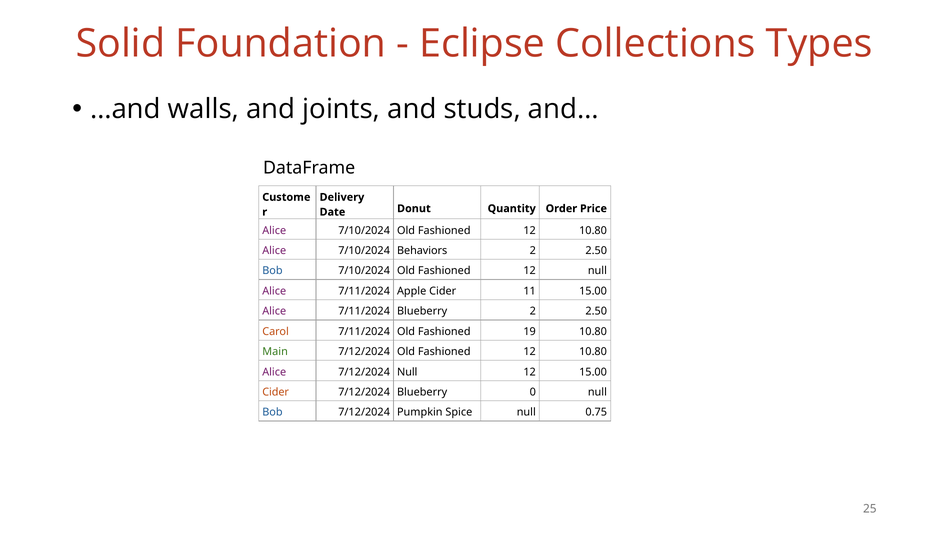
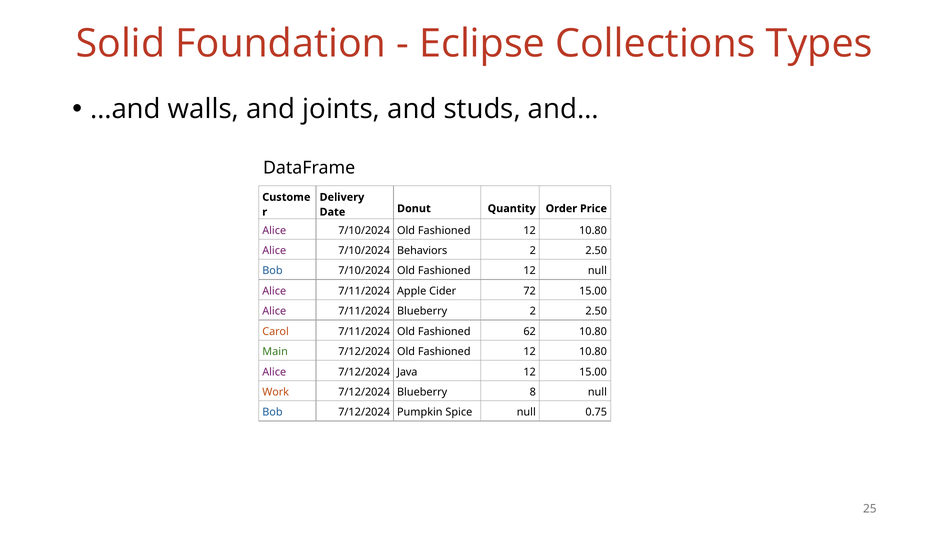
11: 11 -> 72 (530, 291)
19: 19 -> 62 (530, 331)
7/12/2024 Null: Null -> Java (407, 372)
Cider: Cider -> Work (276, 392)
0: 0 -> 8 (533, 392)
